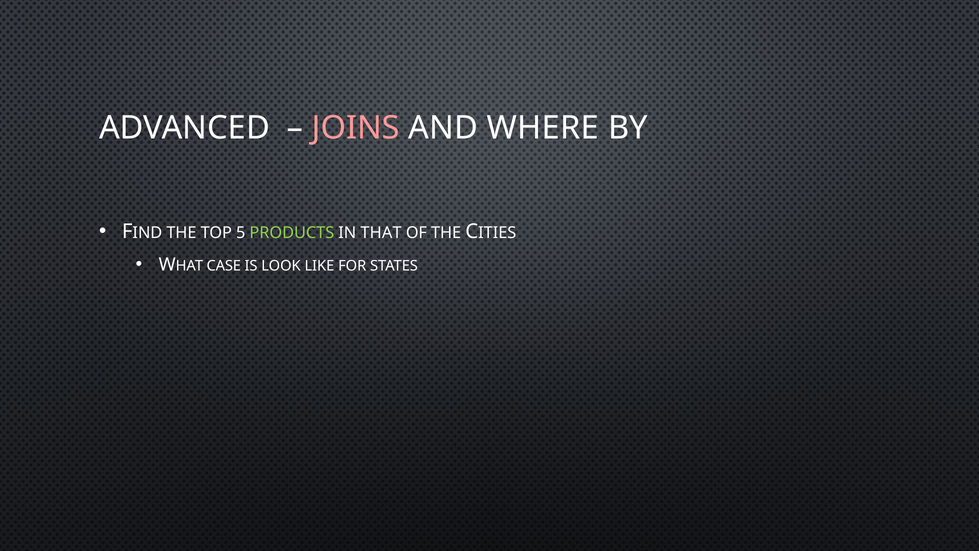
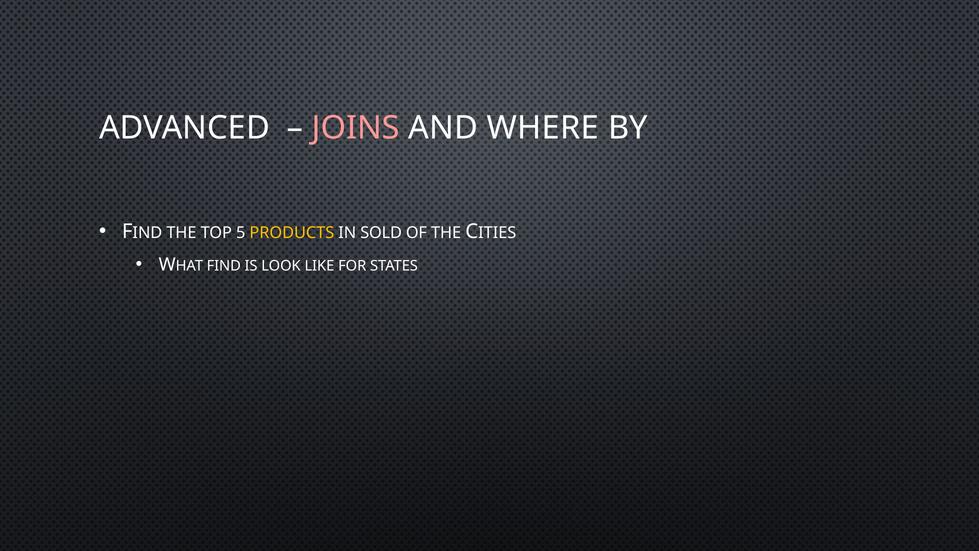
PRODUCTS colour: light green -> yellow (292, 233)
THAT: THAT -> SOLD (381, 233)
CASE: CASE -> FIND (224, 266)
